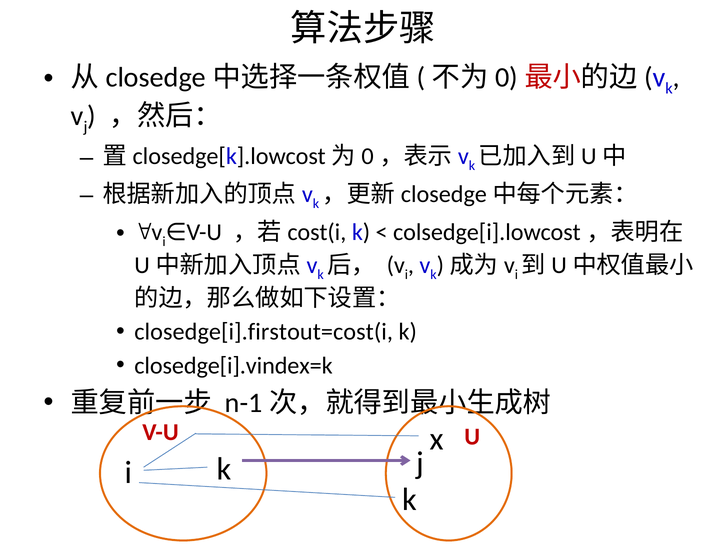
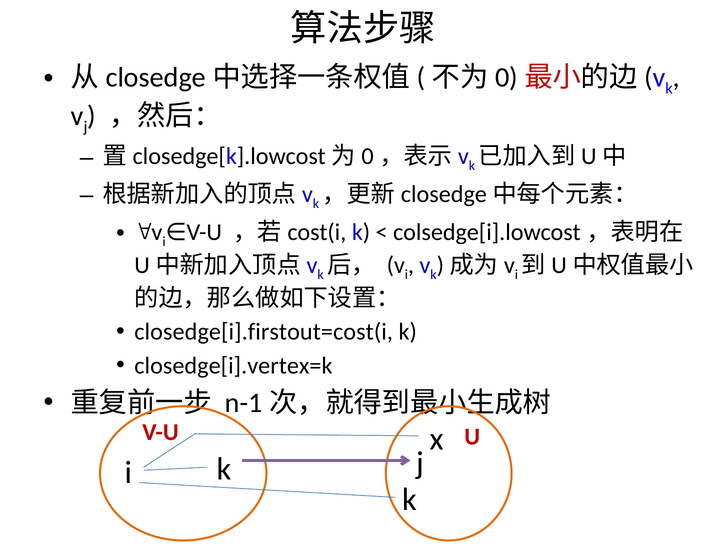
closedge[i].vindex=k: closedge[i].vindex=k -> closedge[i].vertex=k (233, 366)
